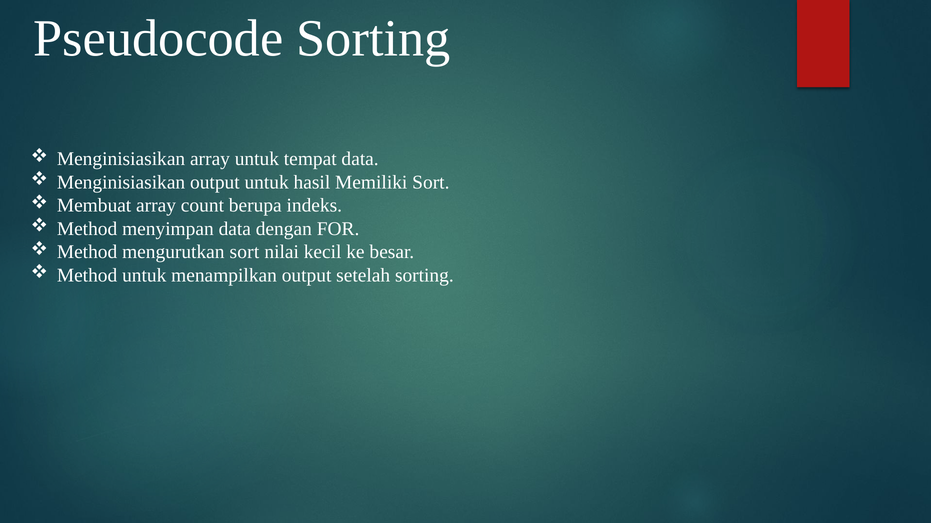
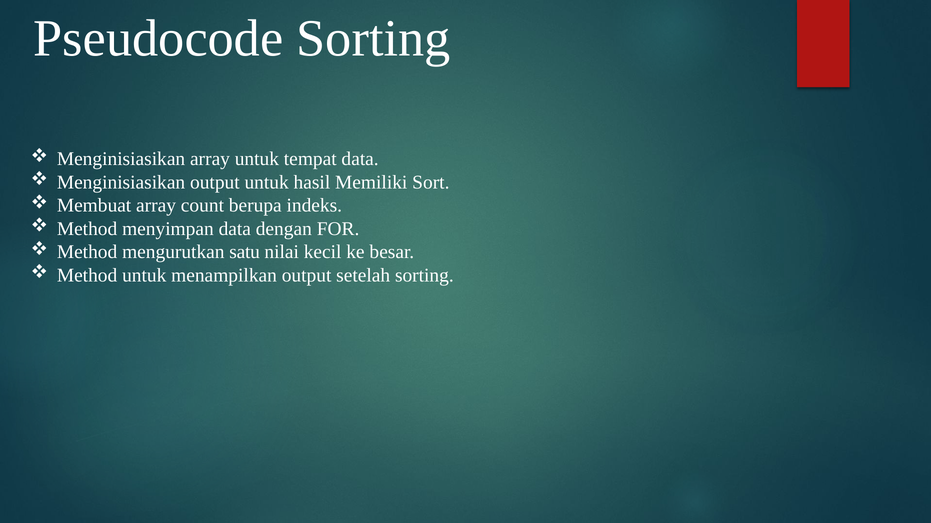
mengurutkan sort: sort -> satu (245, 252)
